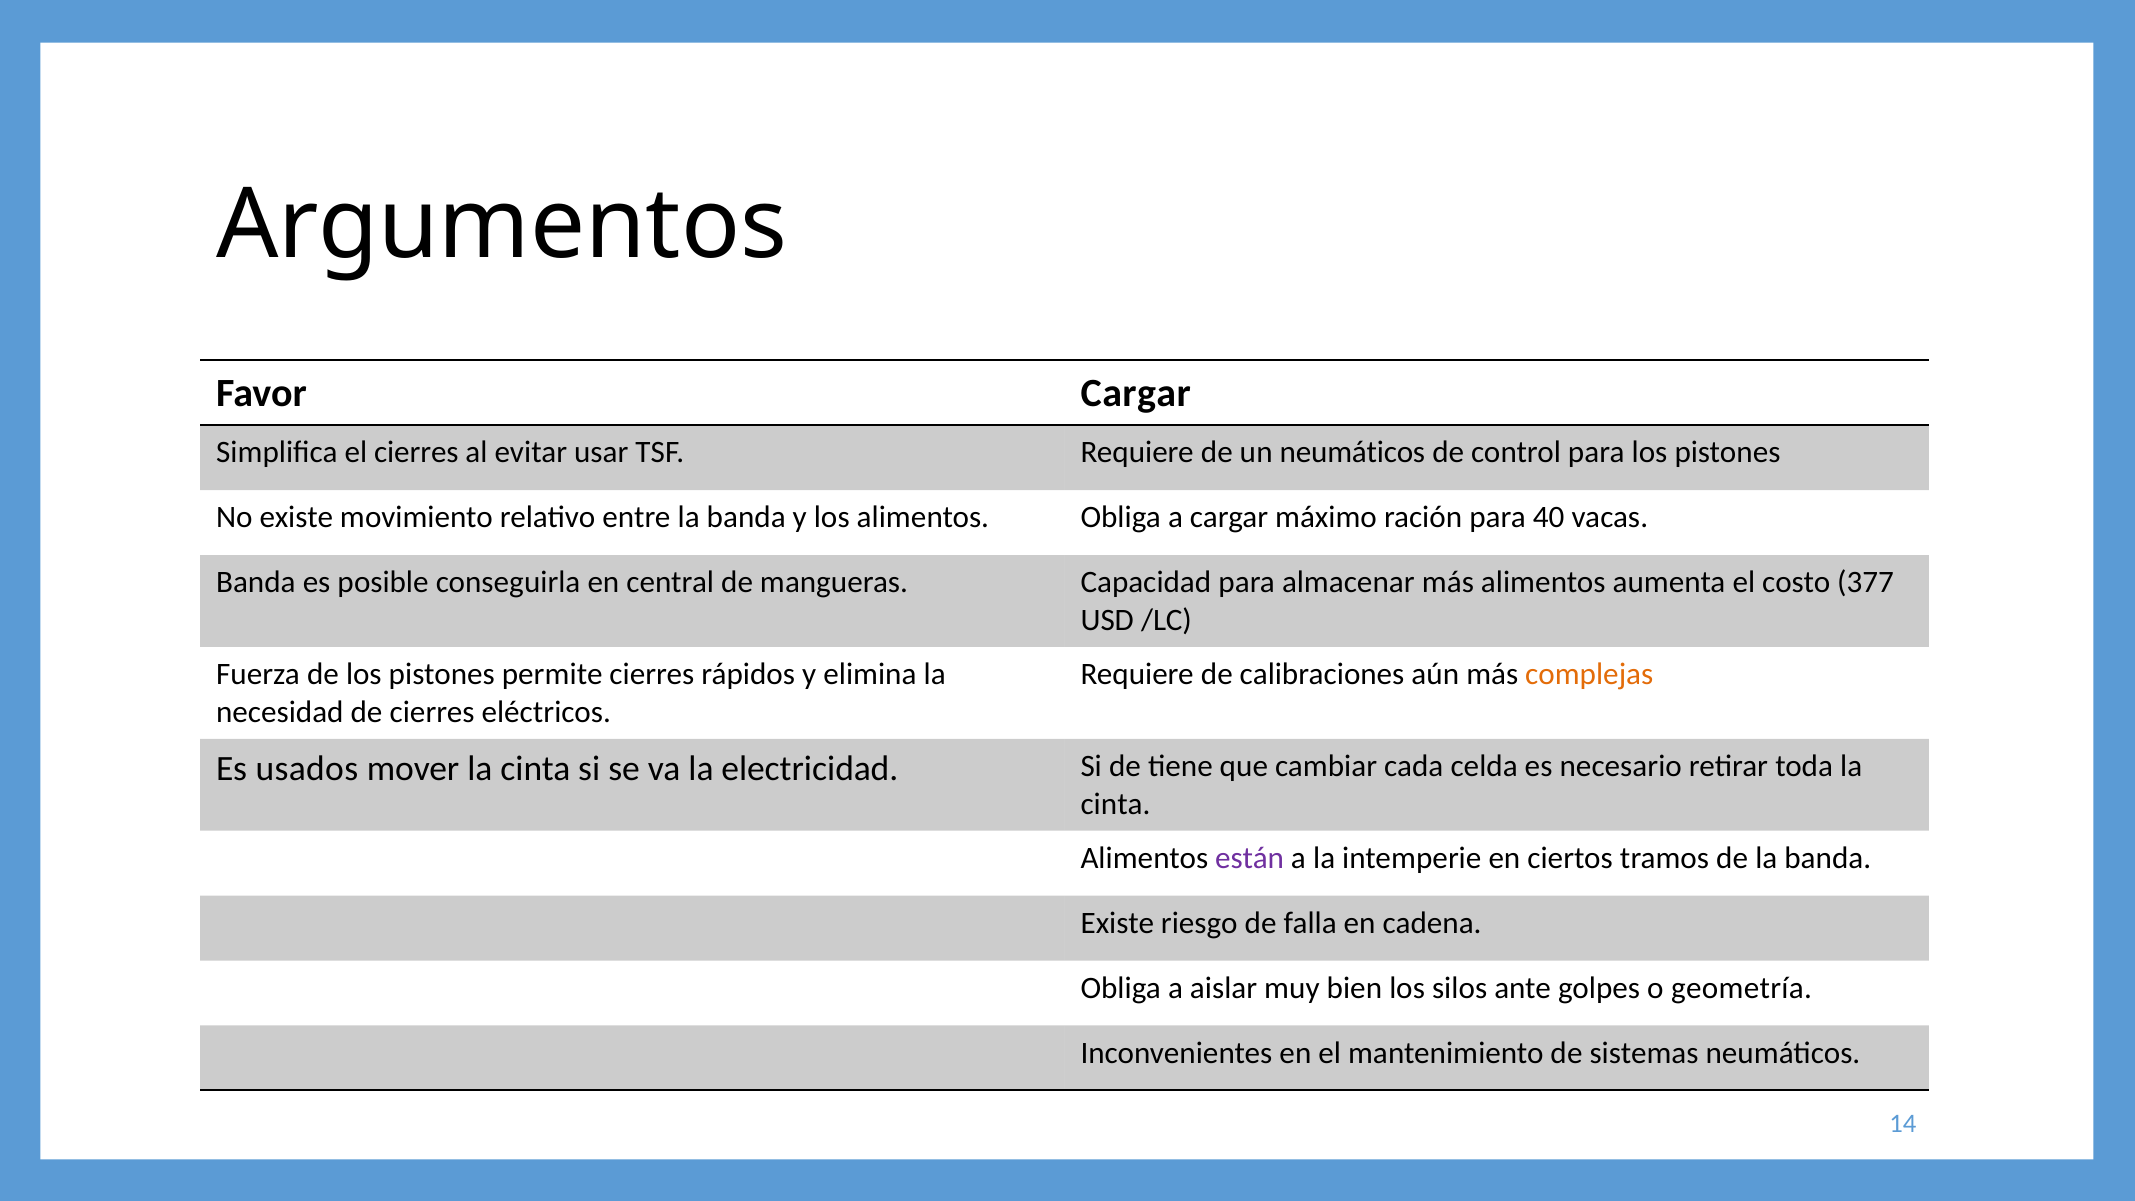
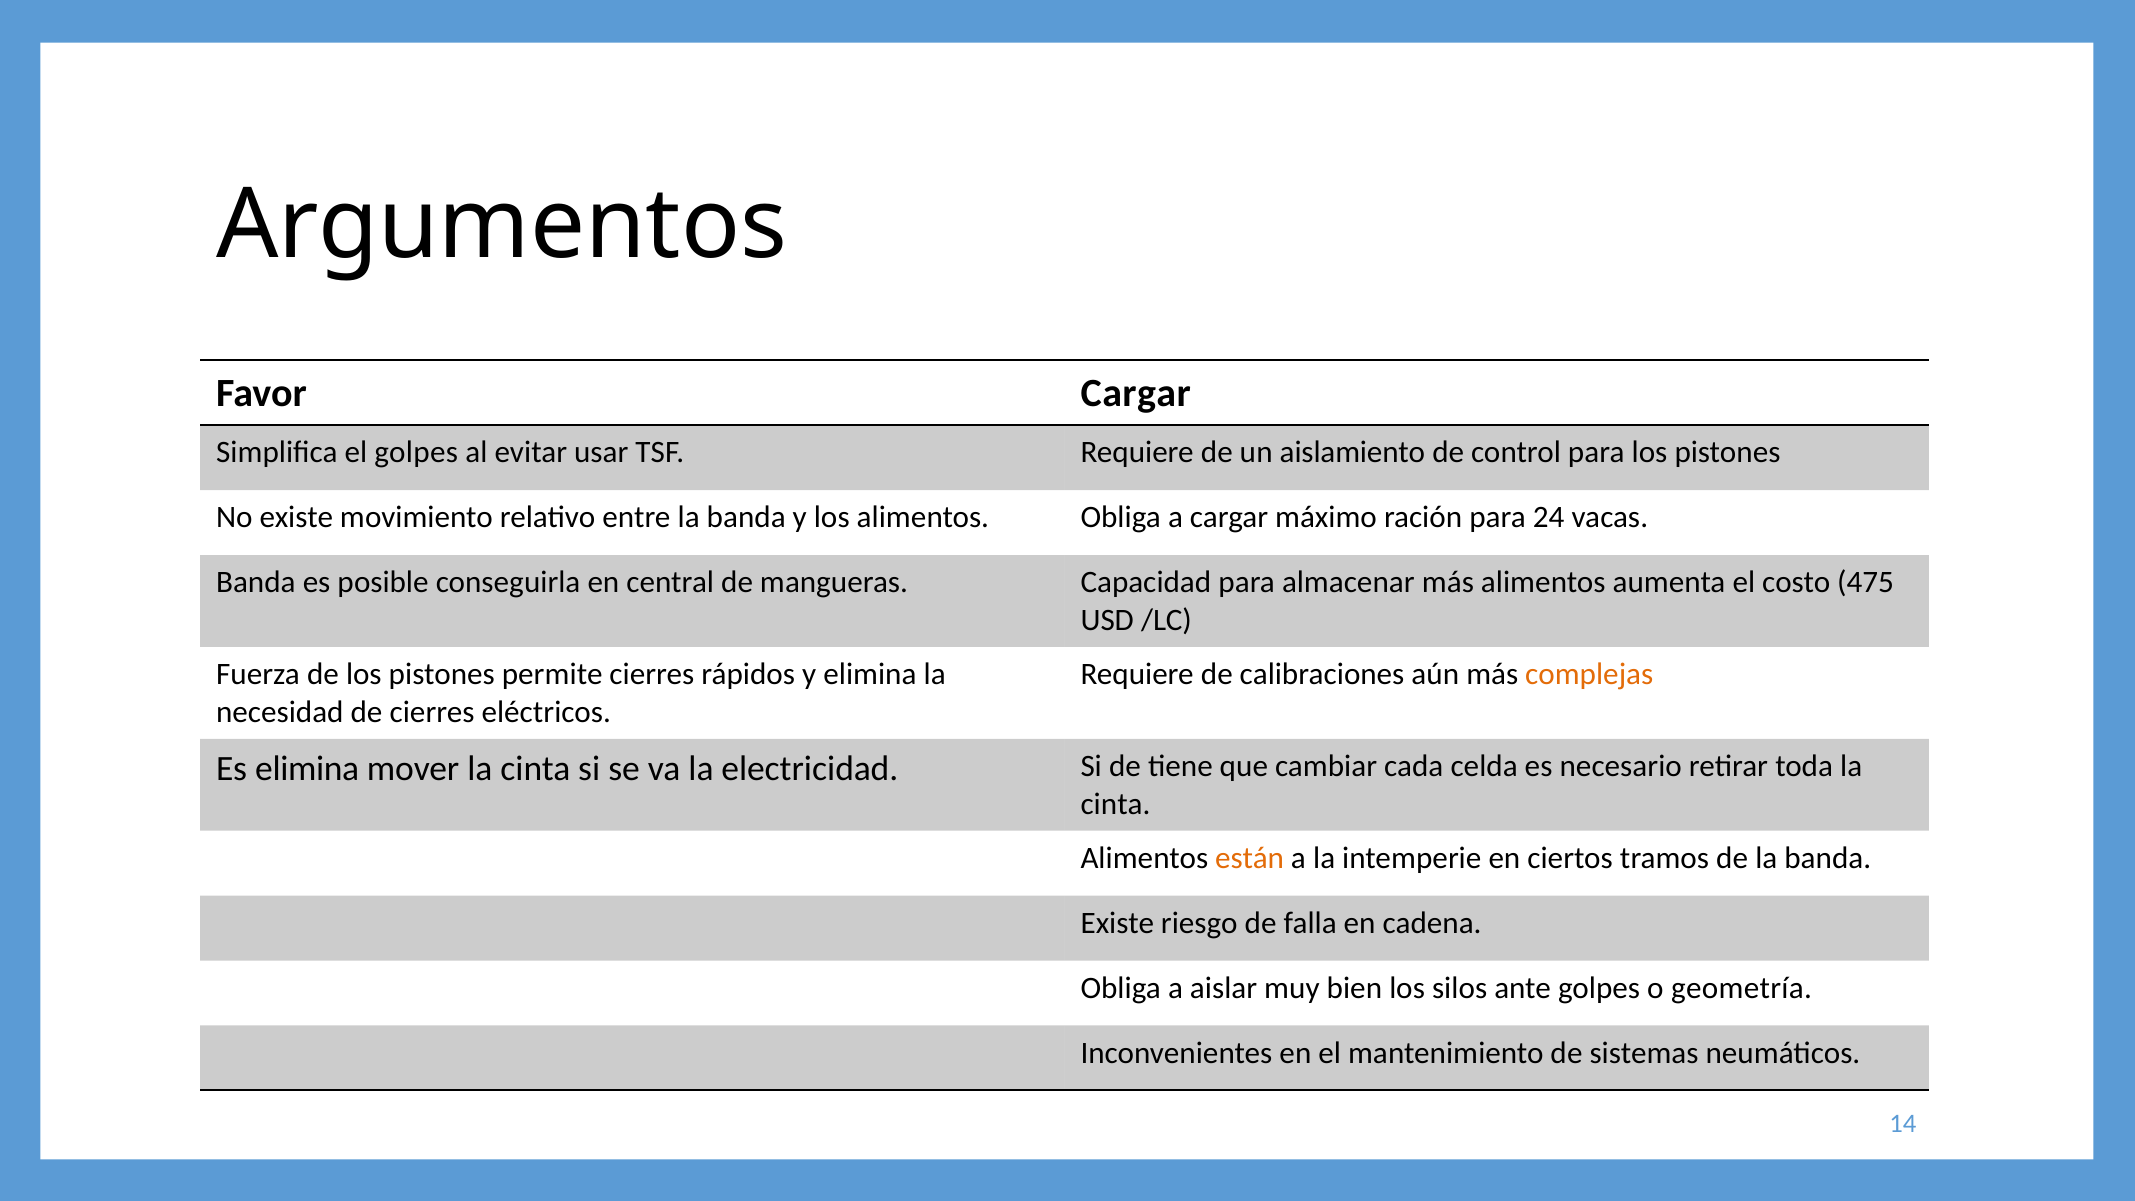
el cierres: cierres -> golpes (416, 453)
un neumáticos: neumáticos -> aislamiento (1352, 453)
40: 40 -> 24 (1549, 518)
377: 377 -> 475 (1866, 582)
Es usados: usados -> elimina (307, 769)
están colour: purple -> orange (1250, 858)
